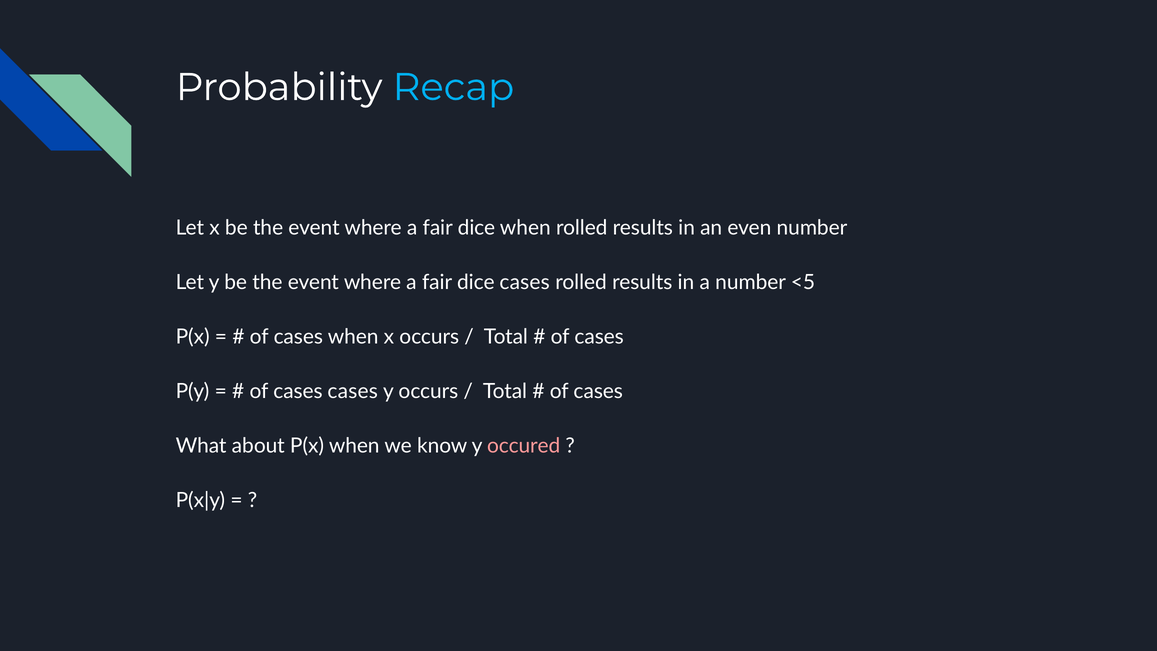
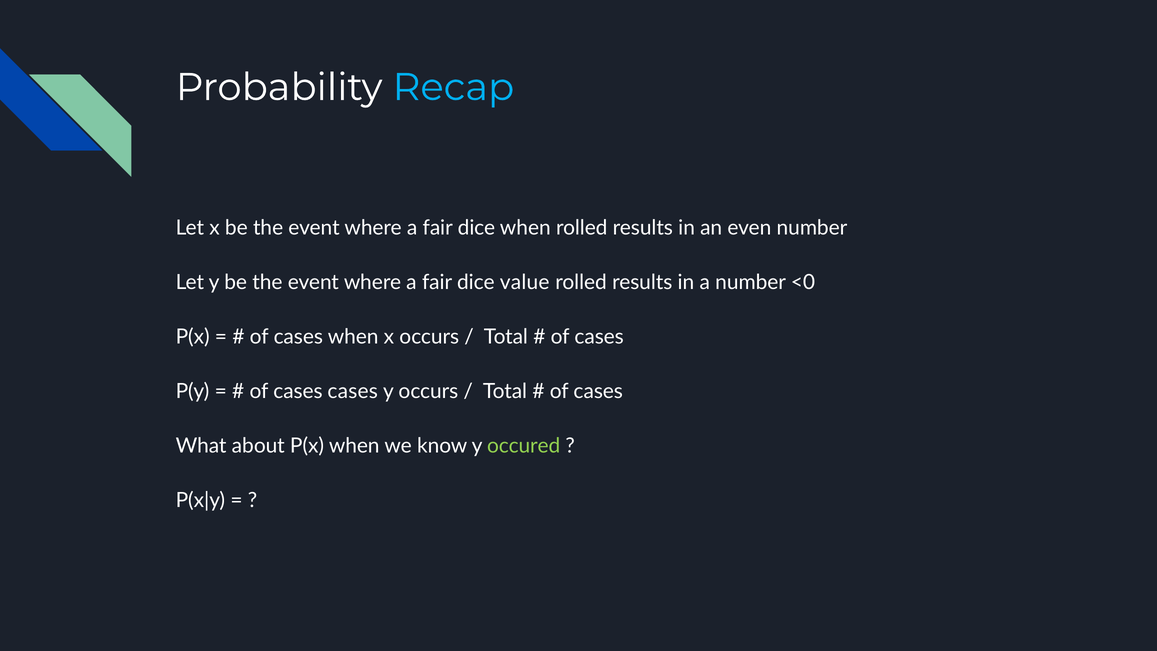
dice cases: cases -> value (525, 282)
<5: <5 -> <0 (803, 282)
occured colour: pink -> light green (524, 446)
